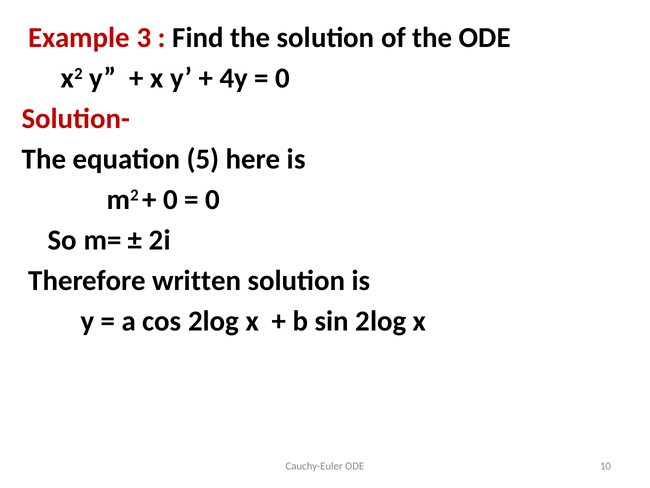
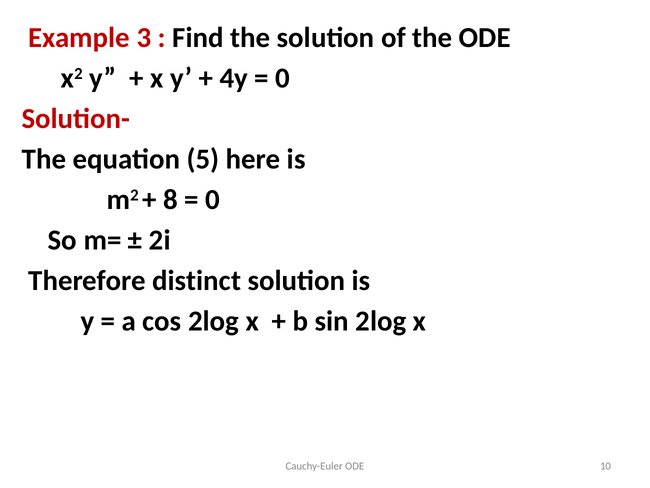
0: 0 -> 8 (171, 200)
written: written -> distinct (197, 281)
